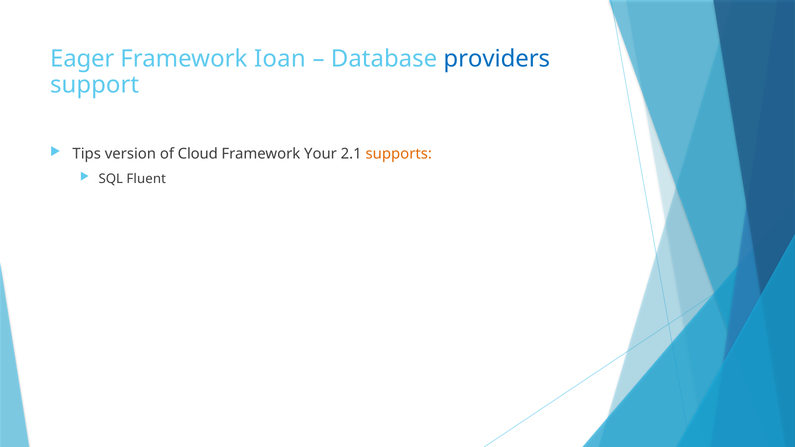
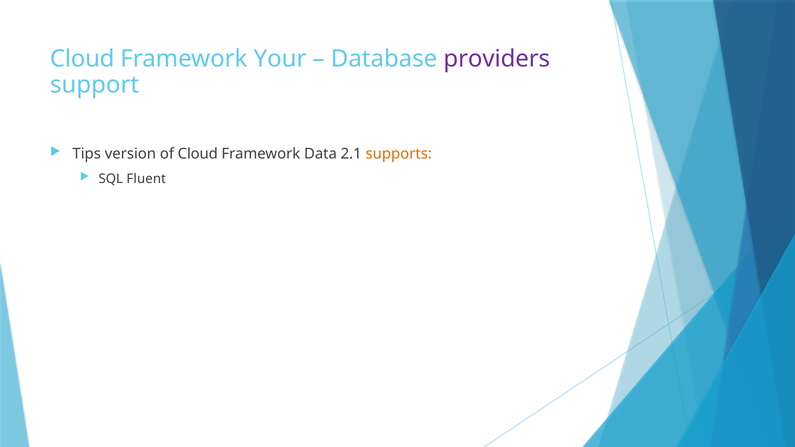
Eager: Eager -> Cloud (82, 59)
Ioan: Ioan -> Your (280, 59)
providers colour: blue -> purple (497, 59)
Your: Your -> Data (321, 154)
